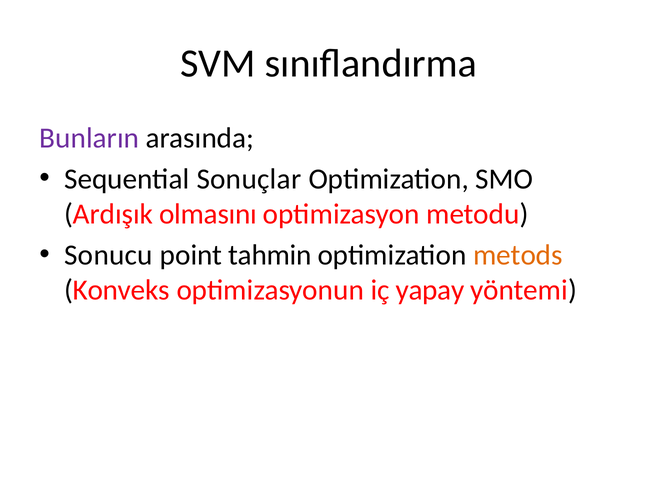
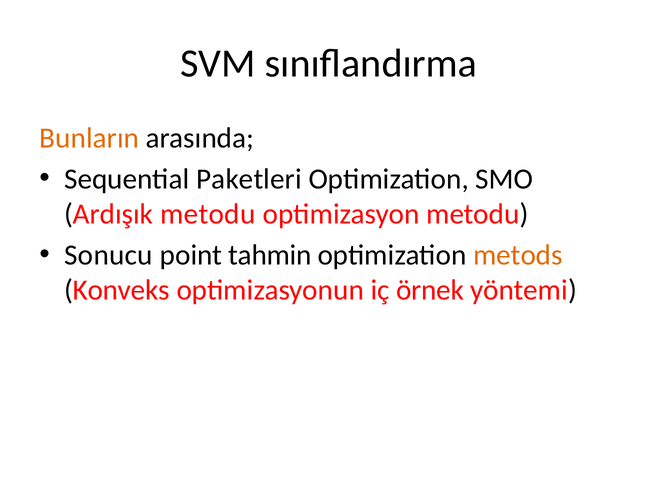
Bunların colour: purple -> orange (89, 138)
Sonuçlar: Sonuçlar -> Paketleri (249, 179)
Ardışık olmasını: olmasını -> metodu (208, 214)
yapay: yapay -> örnek (430, 290)
